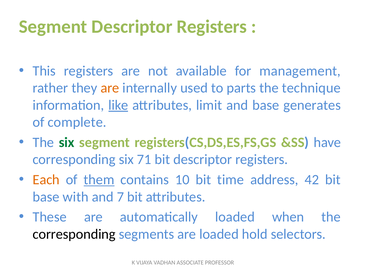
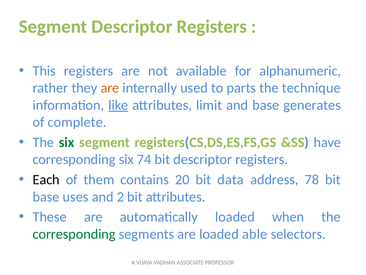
management: management -> alphanumeric (300, 71)
71: 71 -> 74 (144, 159)
Each colour: orange -> black (46, 179)
them underline: present -> none (99, 179)
10: 10 -> 20 (182, 179)
time: time -> data (231, 179)
42: 42 -> 78 (312, 179)
with: with -> uses (76, 196)
7: 7 -> 2 (120, 196)
corresponding colour: black -> green (74, 234)
hold: hold -> able (255, 234)
